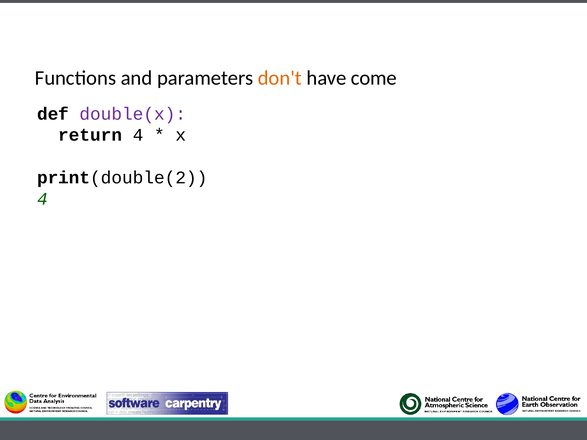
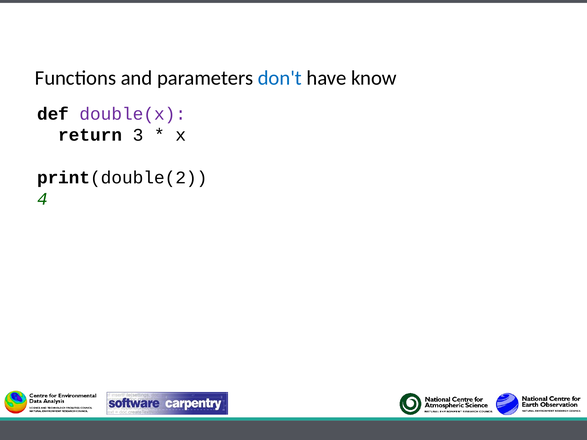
don't colour: orange -> blue (280, 78)
come: come -> know (374, 78)
return 4: 4 -> 3 (138, 135)
